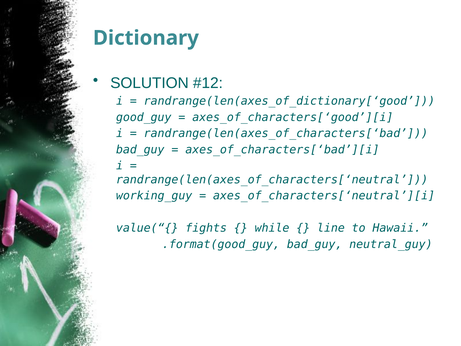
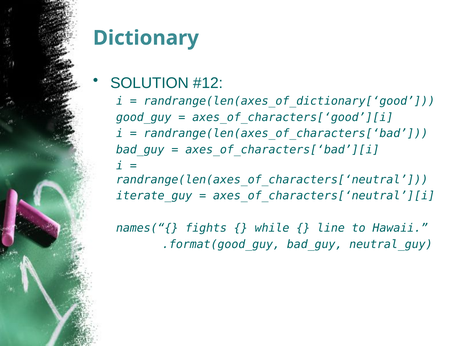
working_guy: working_guy -> iterate_guy (154, 196)
value(“{: value(“{ -> names(“{ (147, 228)
